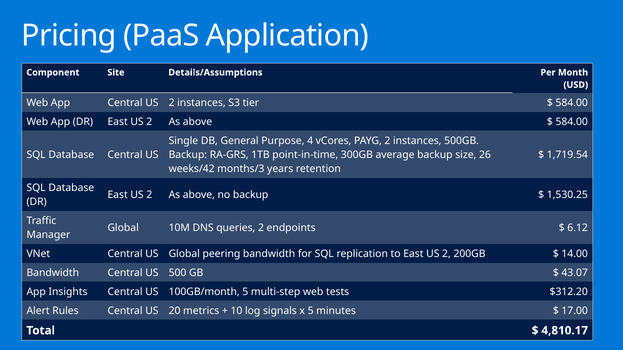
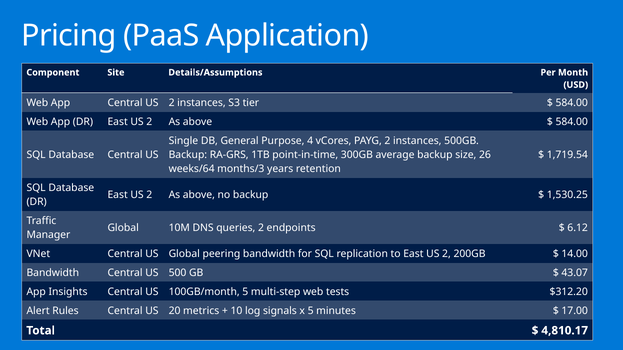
weeks/42: weeks/42 -> weeks/64 (192, 169)
